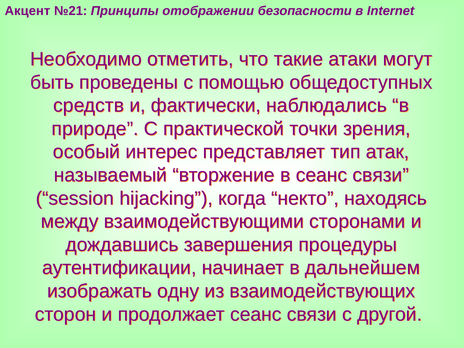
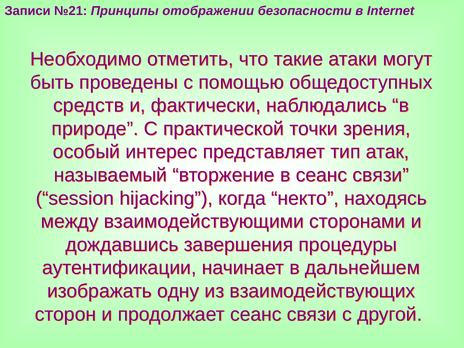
Акцент: Акцент -> Записи (28, 11)
